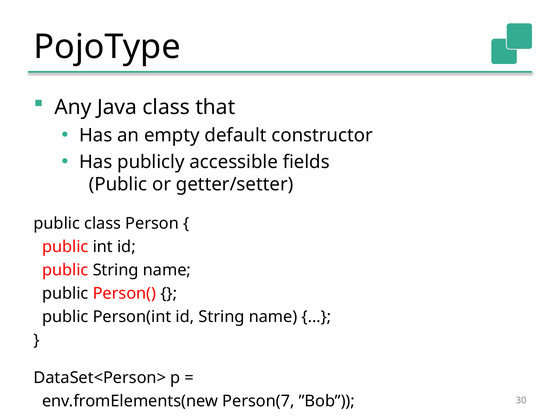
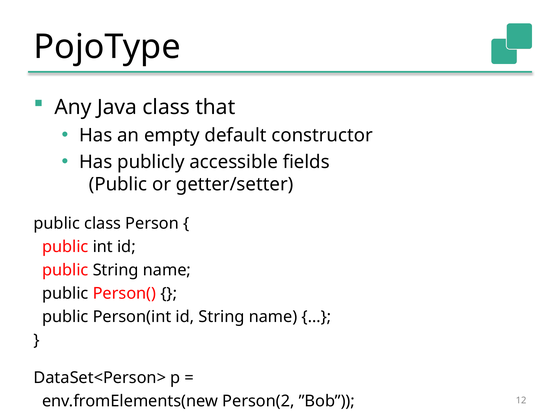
Person(7: Person(7 -> Person(2 (258, 401)
30: 30 -> 12 (521, 400)
